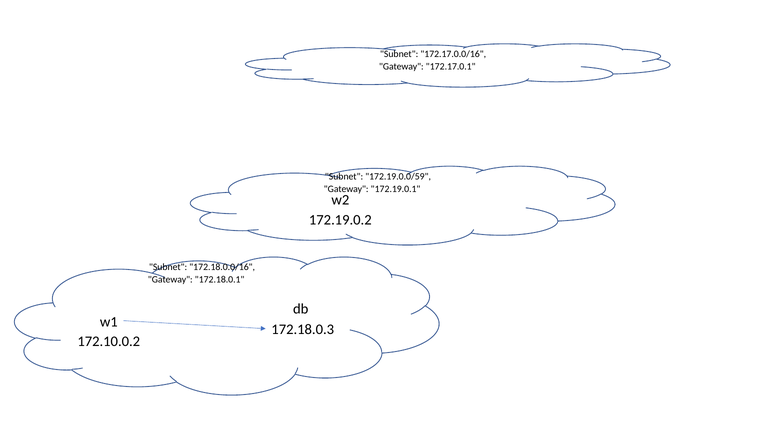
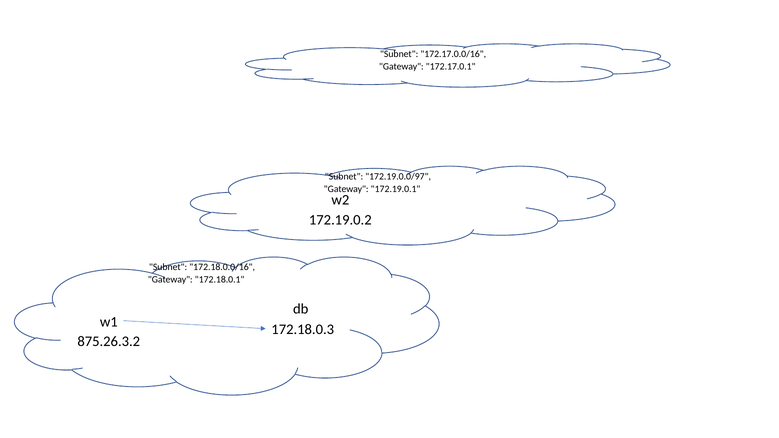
172.19.0.0/59: 172.19.0.0/59 -> 172.19.0.0/97 (398, 176)
172.10.0.2: 172.10.0.2 -> 875.26.3.2 (109, 342)
